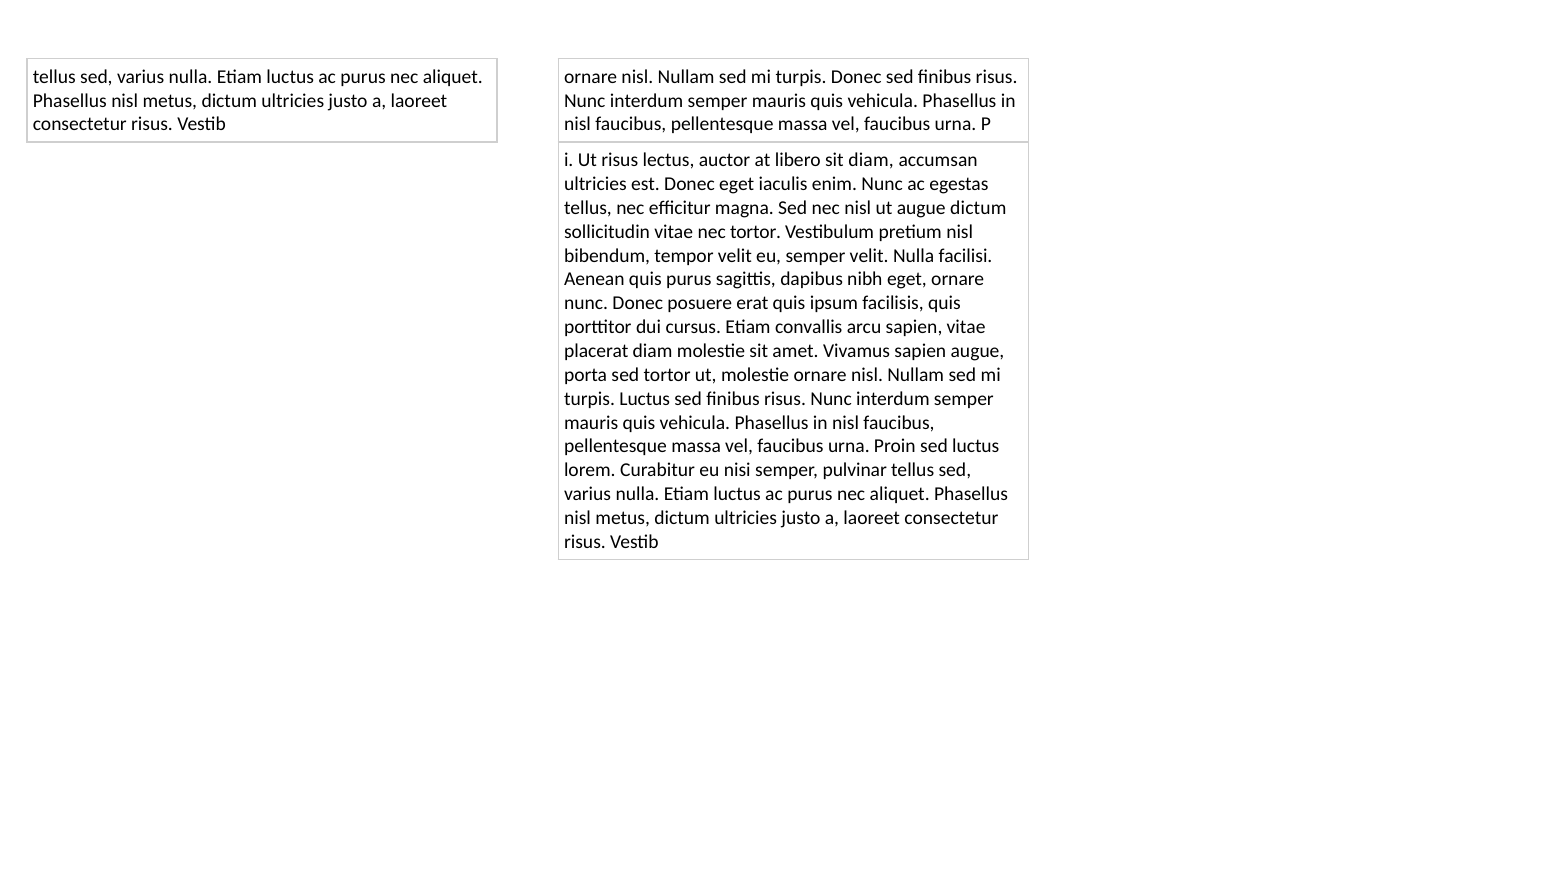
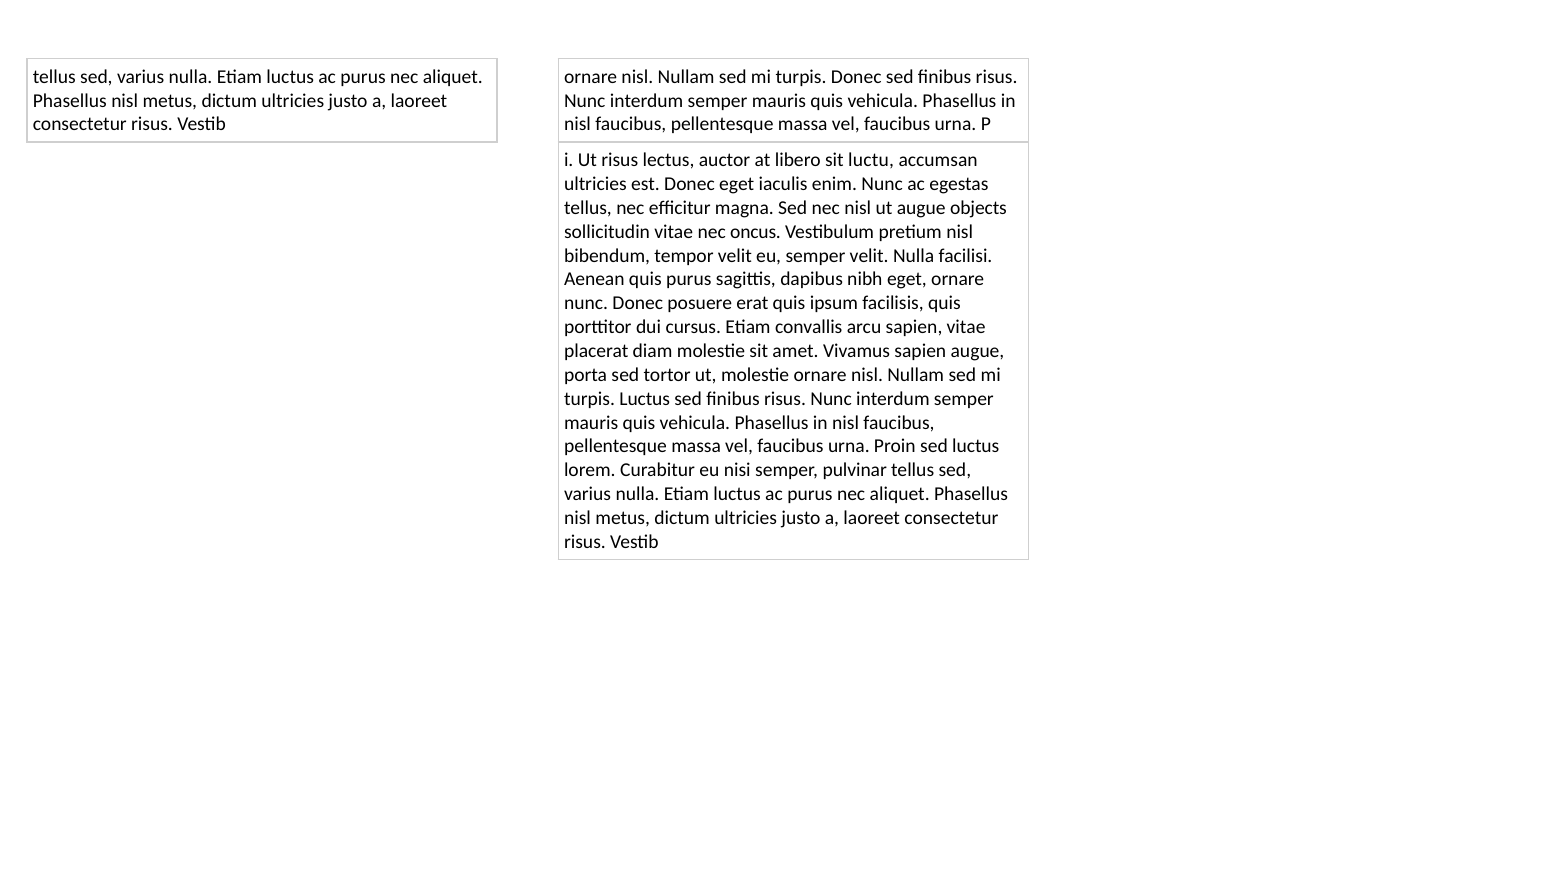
sit diam: diam -> luctu (871, 160)
augue dictum: dictum -> objects (978, 208)
nec tortor: tortor -> oncus (756, 232)
